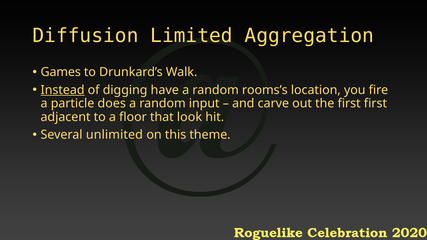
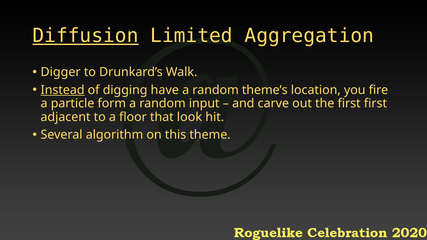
Diffusion underline: none -> present (86, 36)
Games: Games -> Digger (61, 72)
rooms’s: rooms’s -> theme’s (265, 90)
does: does -> form (112, 104)
unlimited: unlimited -> algorithm (114, 135)
